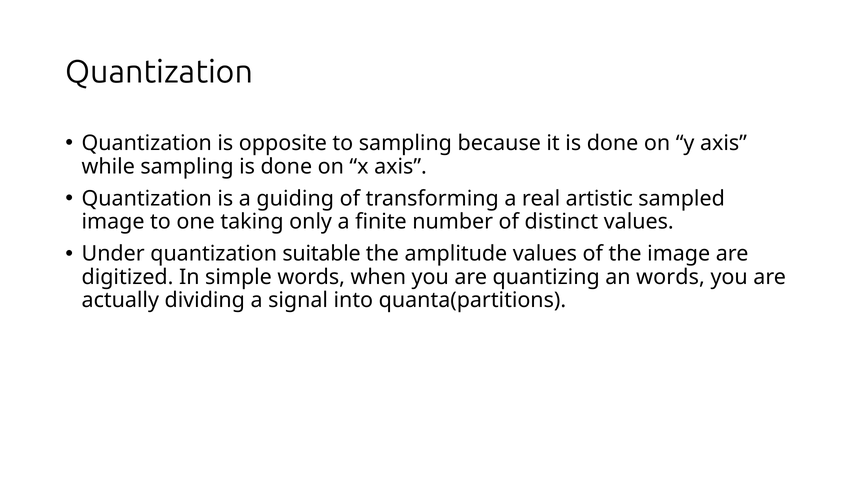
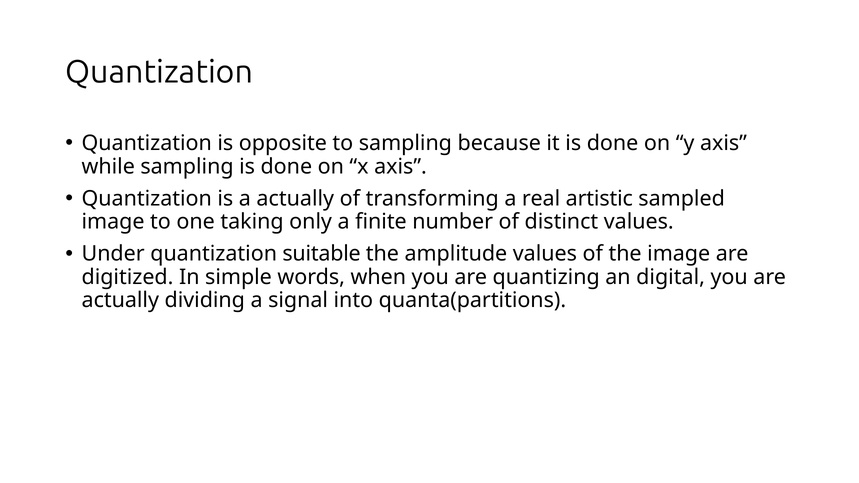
a guiding: guiding -> actually (295, 199)
an words: words -> digital (671, 277)
